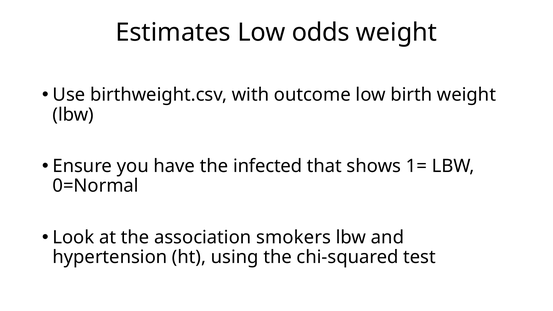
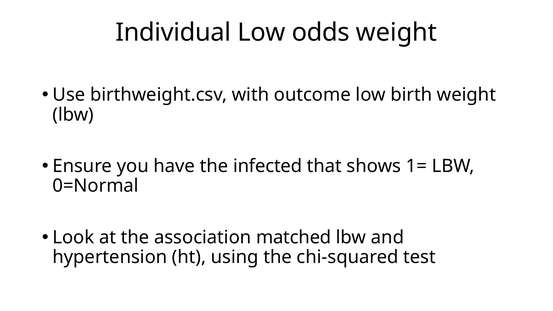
Estimates: Estimates -> Individual (173, 33)
smokers: smokers -> matched (294, 237)
